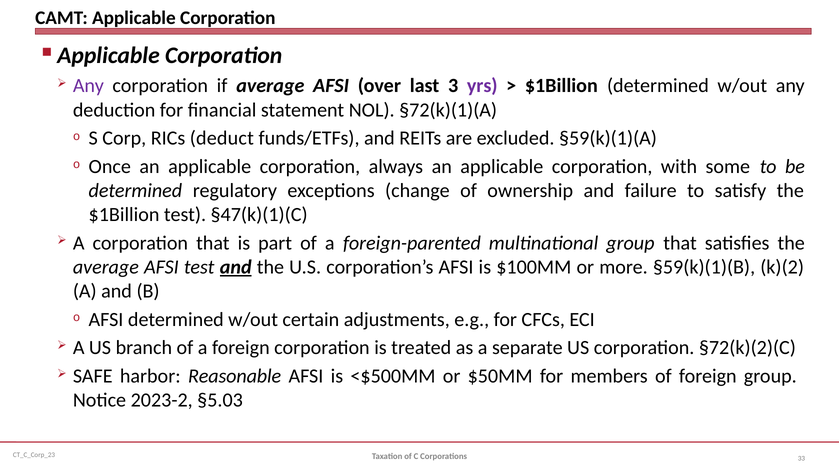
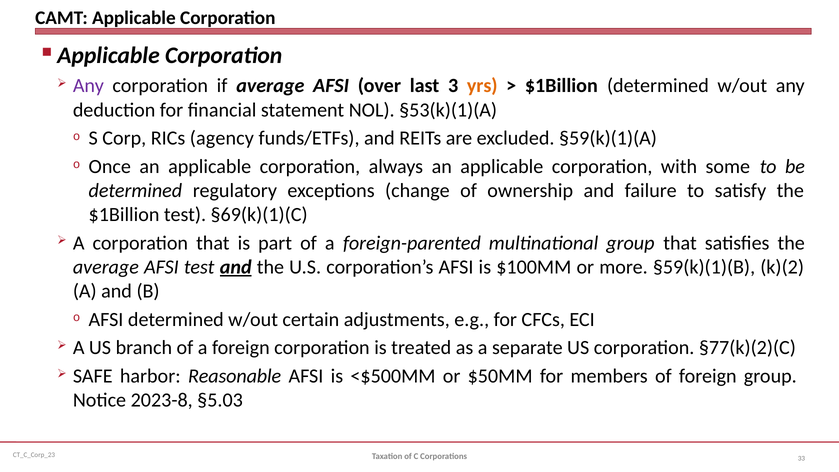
yrs colour: purple -> orange (482, 86)
§72(k)(1)(A: §72(k)(1)(A -> §53(k)(1)(A (448, 110)
deduct: deduct -> agency (222, 138)
§47(k)(1)(C: §47(k)(1)(C -> §69(k)(1)(C (259, 215)
§72(k)(2)(C: §72(k)(2)(C -> §77(k)(2)(C (747, 348)
2023-2: 2023-2 -> 2023-8 (162, 400)
